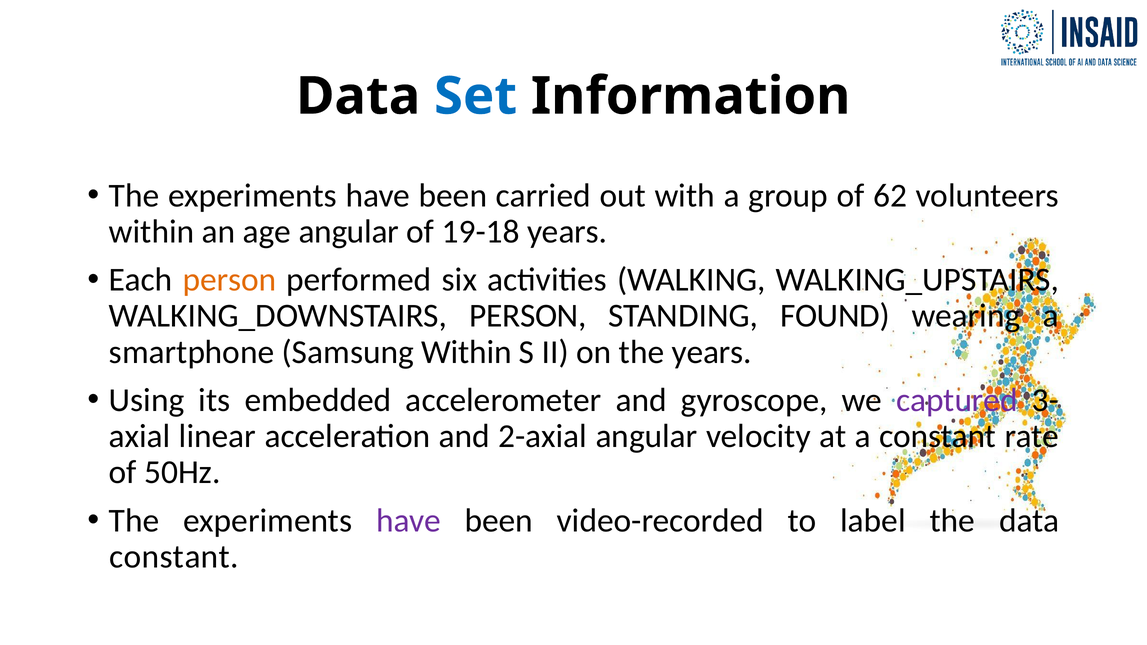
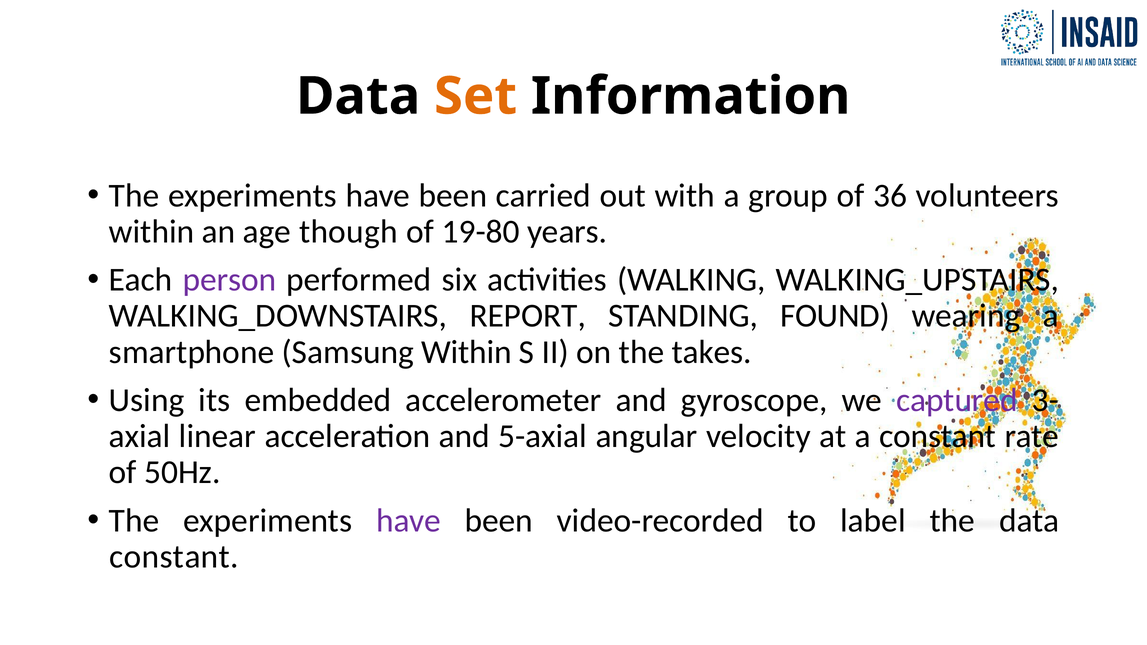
Set colour: blue -> orange (476, 96)
62: 62 -> 36 (890, 196)
age angular: angular -> though (348, 232)
19-18: 19-18 -> 19-80 (481, 232)
person colour: orange -> purple (229, 280)
WALKING_DOWNSTAIRS PERSON: PERSON -> REPORT (528, 316)
the years: years -> takes (712, 352)
2-axial: 2-axial -> 5-axial (543, 436)
